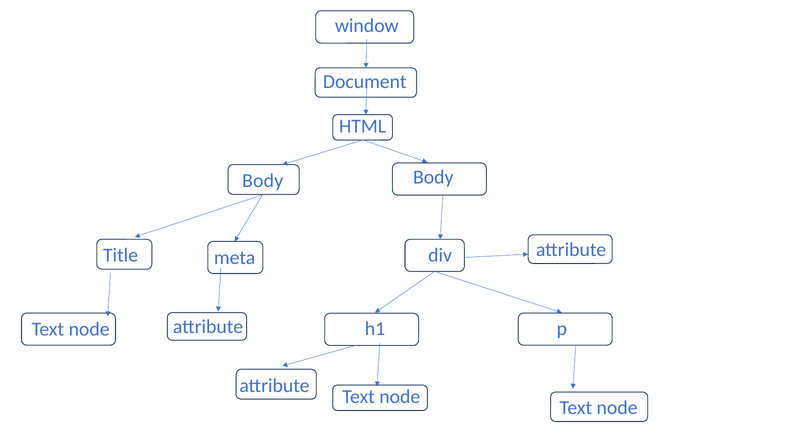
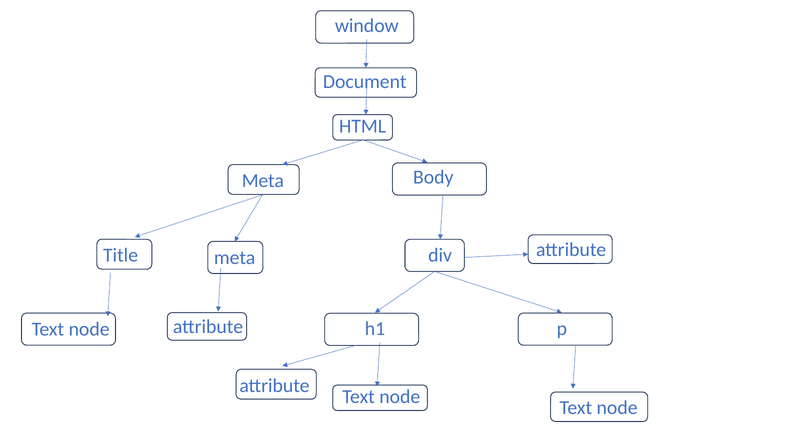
Body: Body -> Meta (263, 181)
